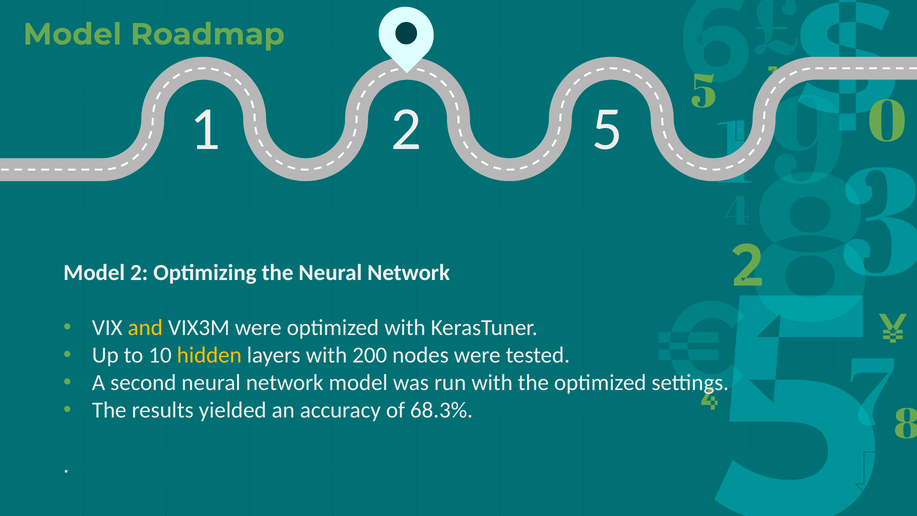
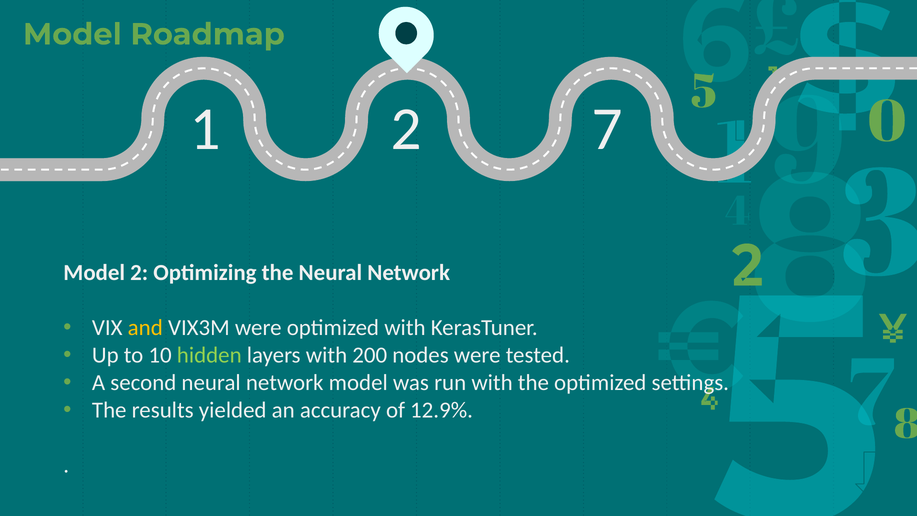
5: 5 -> 7 (607, 129)
hidden colour: yellow -> light green (209, 355)
68.3%: 68.3% -> 12.9% (442, 410)
